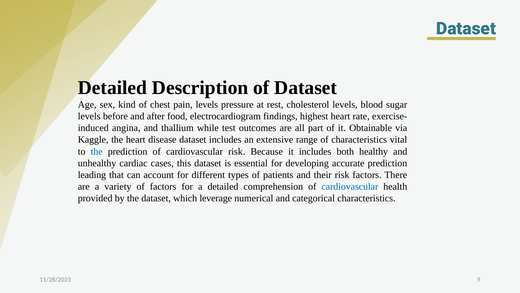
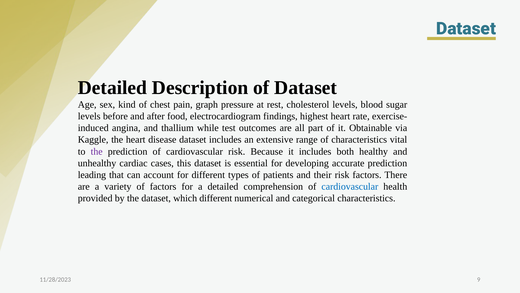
pain levels: levels -> graph (207, 104)
the colour: blue -> purple (97, 151)
which leverage: leverage -> different (216, 198)
